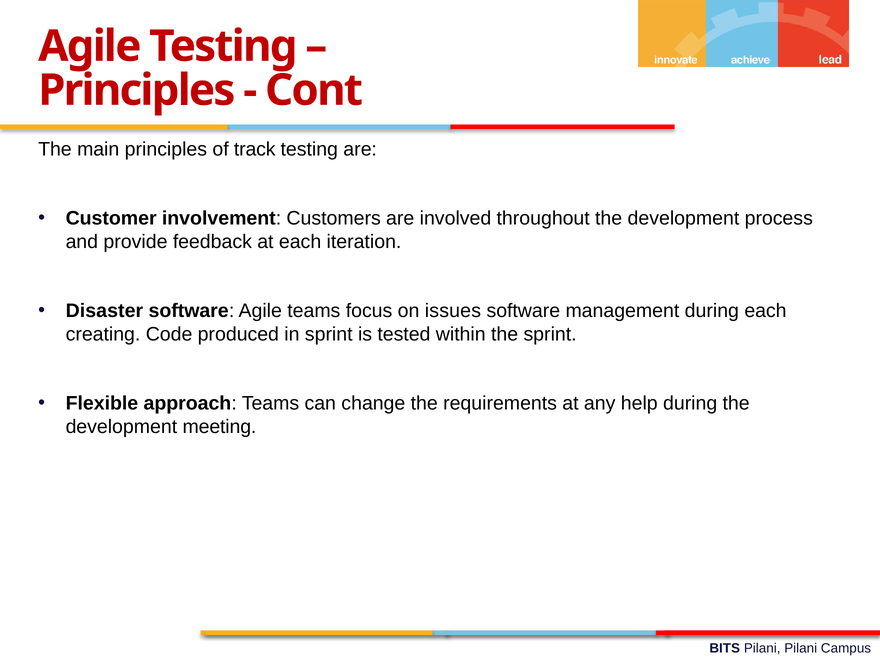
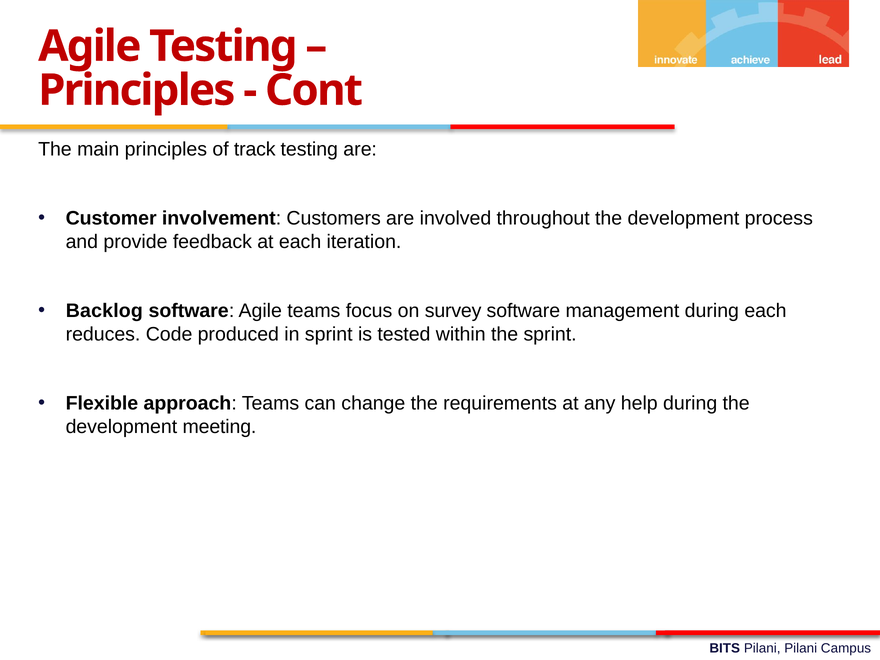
Disaster: Disaster -> Backlog (104, 311)
issues: issues -> survey (453, 311)
creating: creating -> reduces (103, 334)
